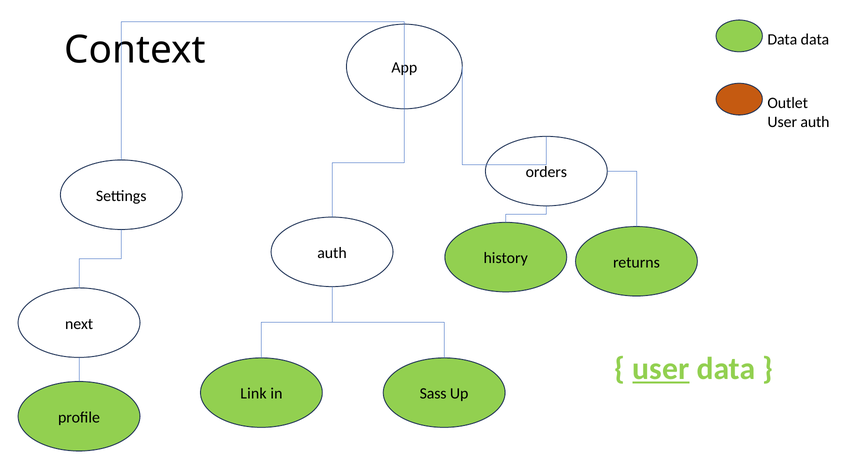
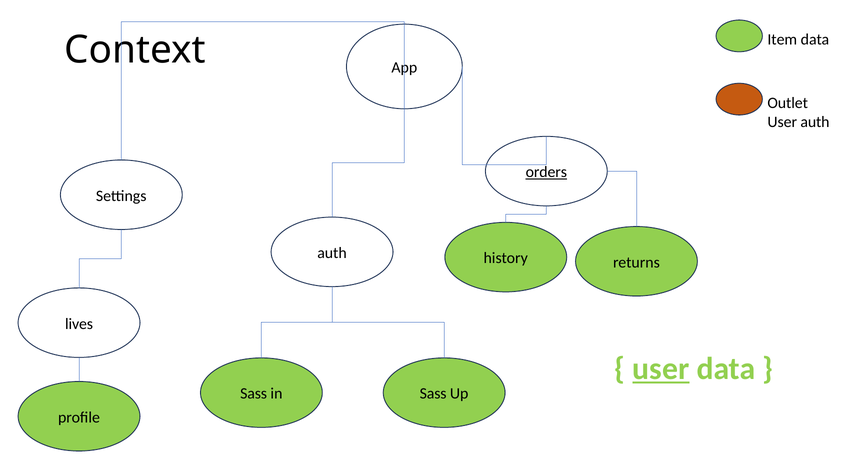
Data: Data -> Item (782, 40)
orders underline: none -> present (546, 172)
next: next -> lives (79, 324)
Link: Link -> Sass (254, 394)
